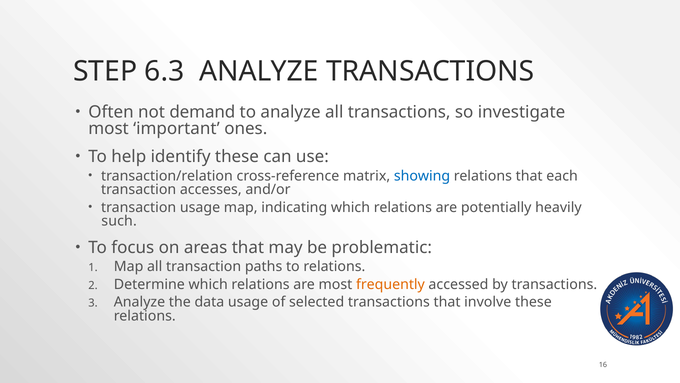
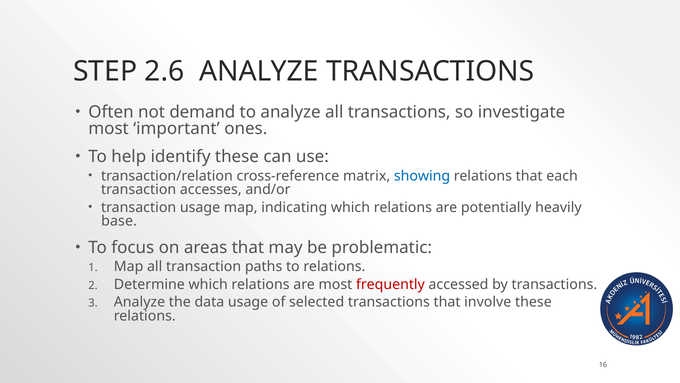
6.3: 6.3 -> 2.6 (164, 71)
such: such -> base (119, 221)
frequently colour: orange -> red (390, 284)
